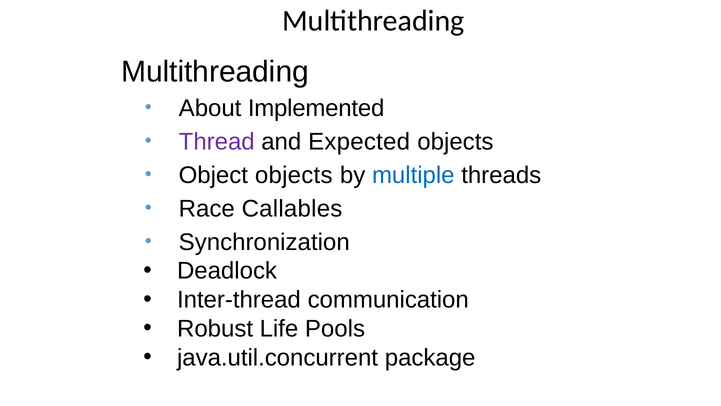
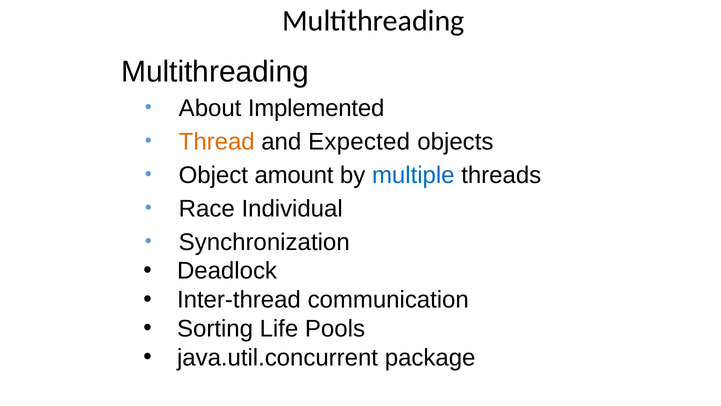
Thread colour: purple -> orange (217, 142)
Object objects: objects -> amount (294, 175)
Callables: Callables -> Individual (292, 208)
Robust: Robust -> Sorting (215, 328)
